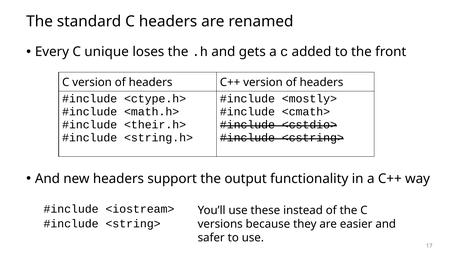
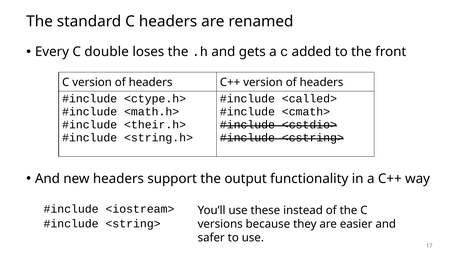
unique: unique -> double (107, 52)
<mostly>: <mostly> -> <called> (309, 99)
